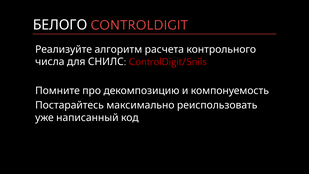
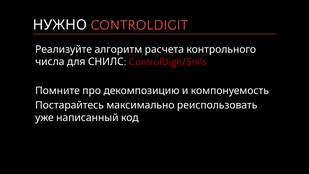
БЕЛОГО: БЕЛОГО -> НУЖНО (60, 25)
